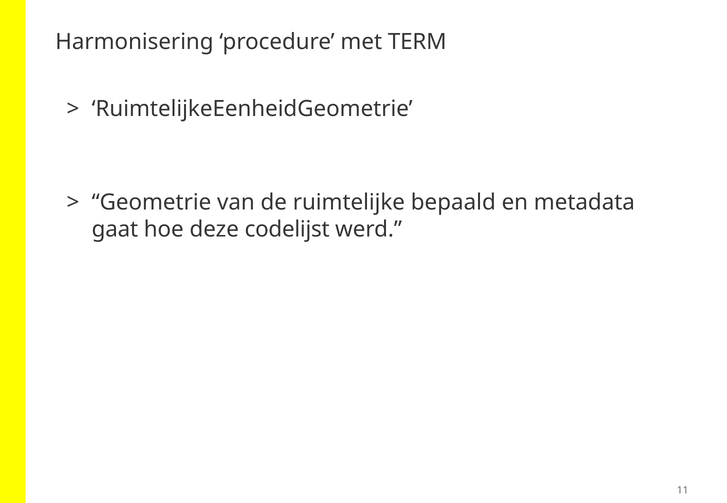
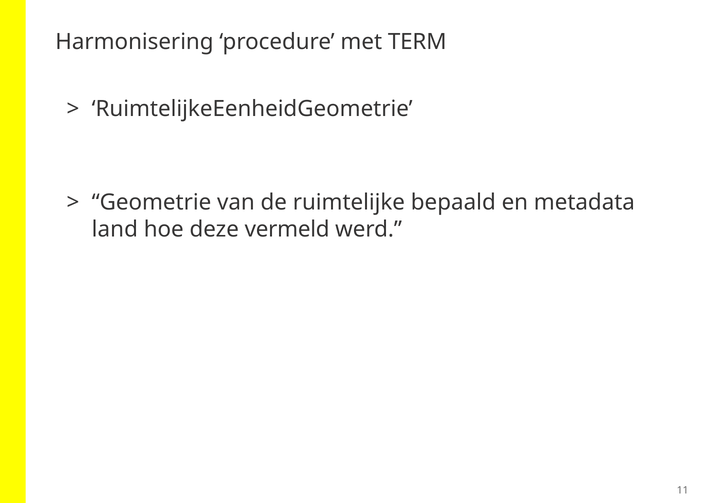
gaat: gaat -> land (115, 229)
codelijst: codelijst -> vermeld (287, 229)
